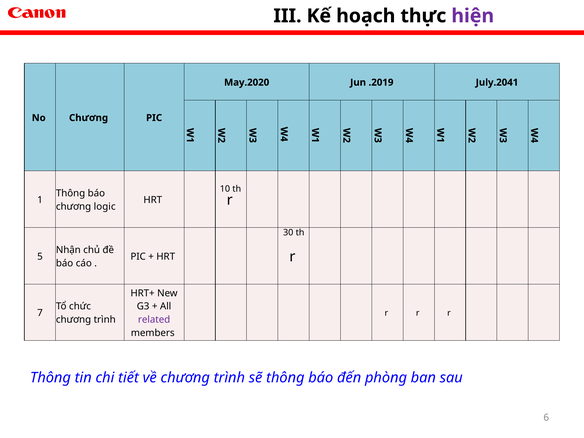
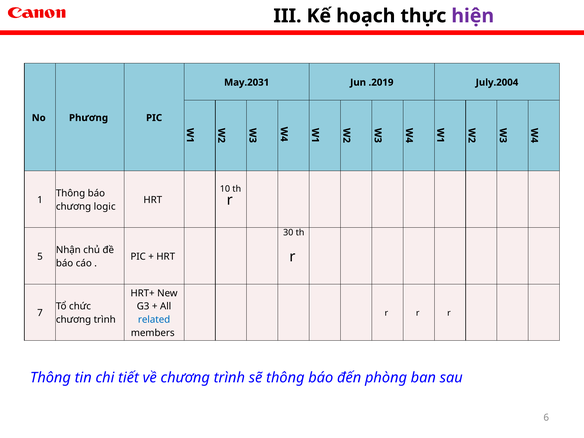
May.2020: May.2020 -> May.2031 (247, 82)
July.2041: July.2041 -> July.2004 (497, 82)
No Chương: Chương -> Phương (89, 118)
related colour: purple -> blue (154, 320)
